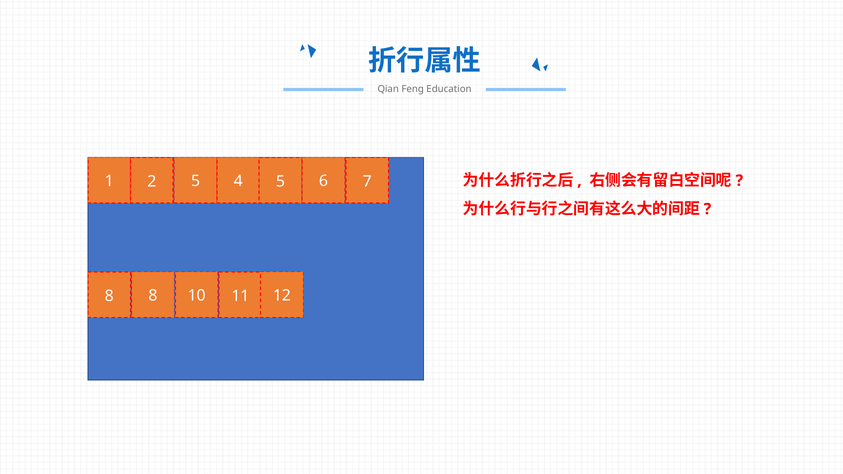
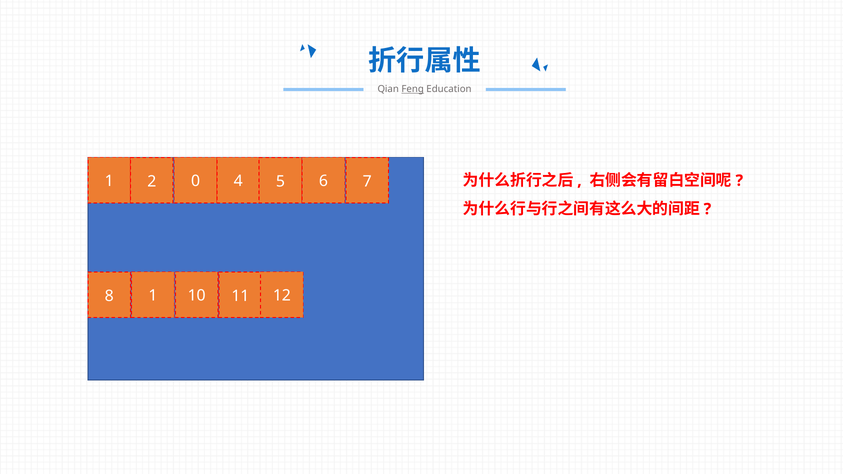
Feng underline: none -> present (413, 89)
2 5: 5 -> 0 (196, 181)
8 8: 8 -> 1 (153, 296)
